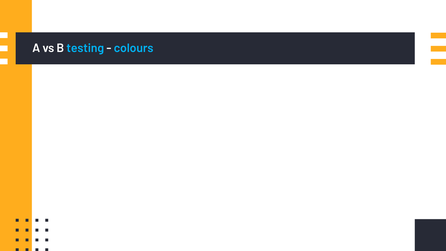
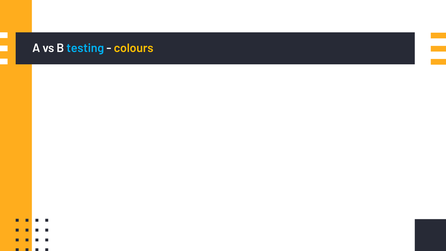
colours colour: light blue -> yellow (134, 48)
